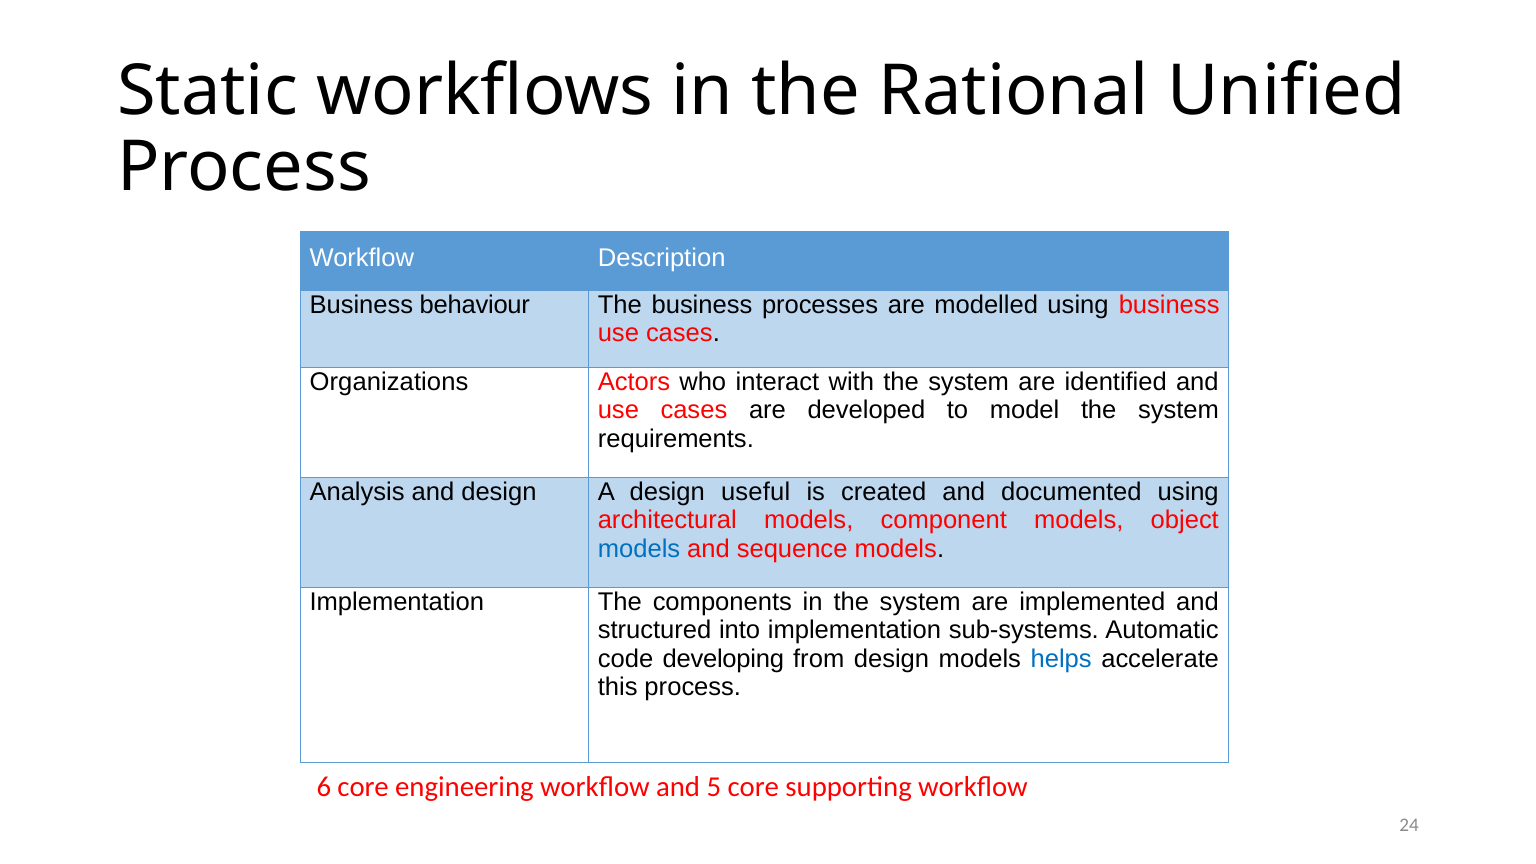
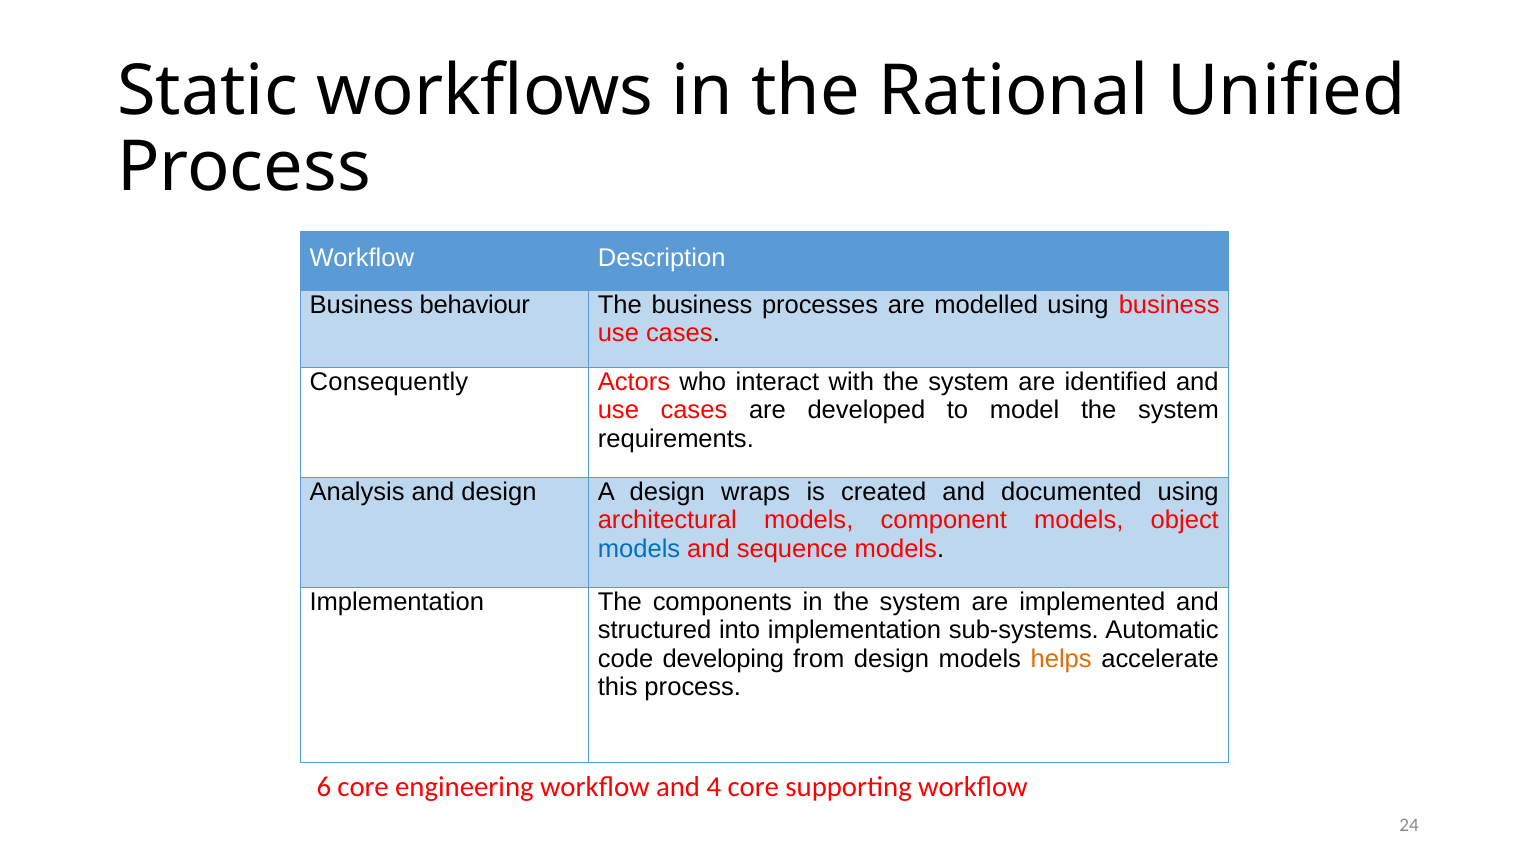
Organizations: Organizations -> Consequently (389, 382)
useful: useful -> wraps (756, 492)
helps colour: blue -> orange (1061, 659)
5: 5 -> 4 (714, 787)
